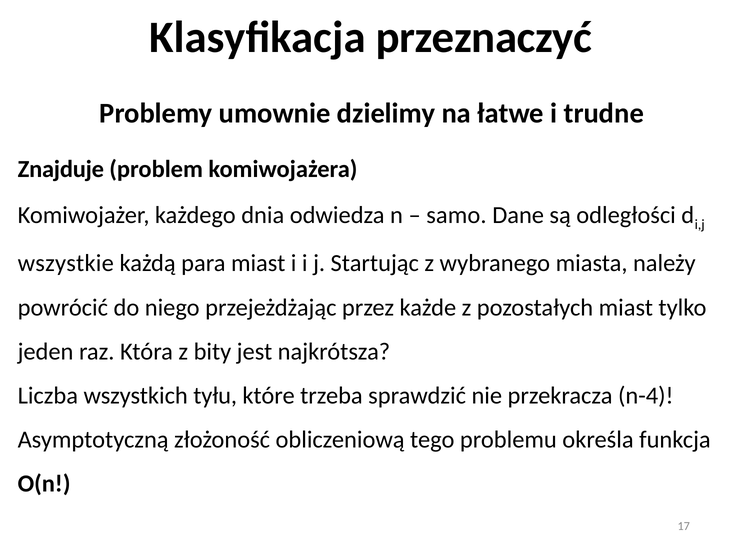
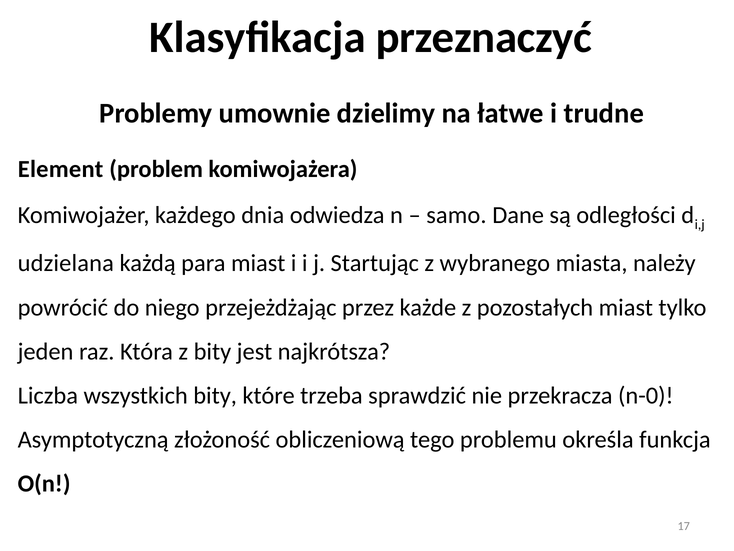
Znajduje: Znajduje -> Element (61, 169)
wszystkie: wszystkie -> udzielana (66, 263)
wszystkich tyłu: tyłu -> bity (215, 395)
n-4: n-4 -> n-0 (646, 395)
